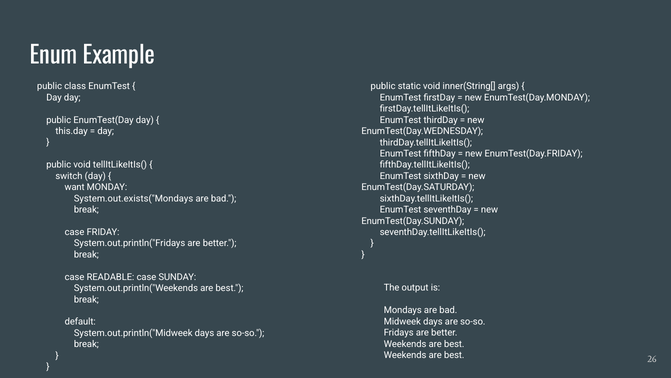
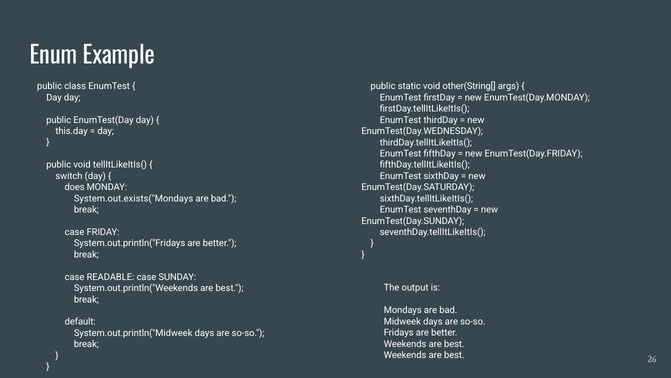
inner(String[: inner(String[ -> other(String[ (469, 86)
want: want -> does (75, 187)
